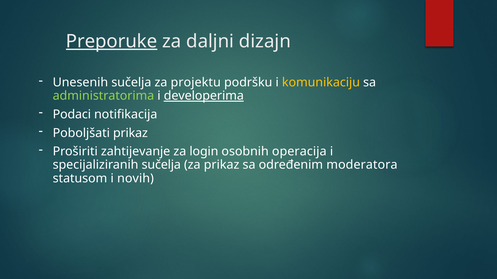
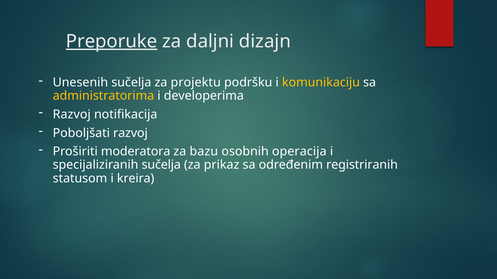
administratorima colour: light green -> yellow (103, 96)
developerima underline: present -> none (204, 96)
Podaci: Podaci -> Razvoj (72, 115)
Poboljšati prikaz: prikaz -> razvoj (130, 133)
zahtijevanje: zahtijevanje -> moderatora (136, 152)
login: login -> bazu (204, 152)
moderatora: moderatora -> registriranih (362, 165)
novih: novih -> kreira (136, 179)
